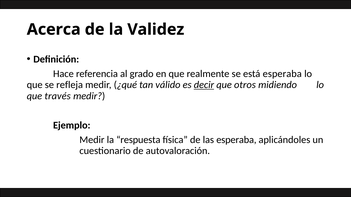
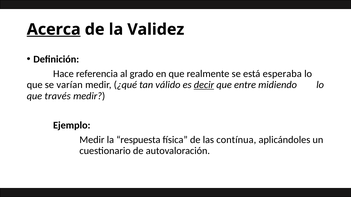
Acerca underline: none -> present (54, 29)
refleja: refleja -> varían (70, 85)
otros: otros -> entre (245, 85)
las esperaba: esperaba -> contínua (236, 140)
